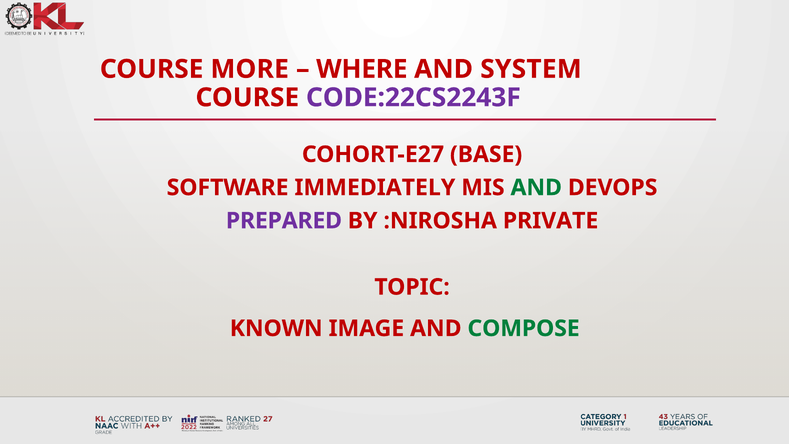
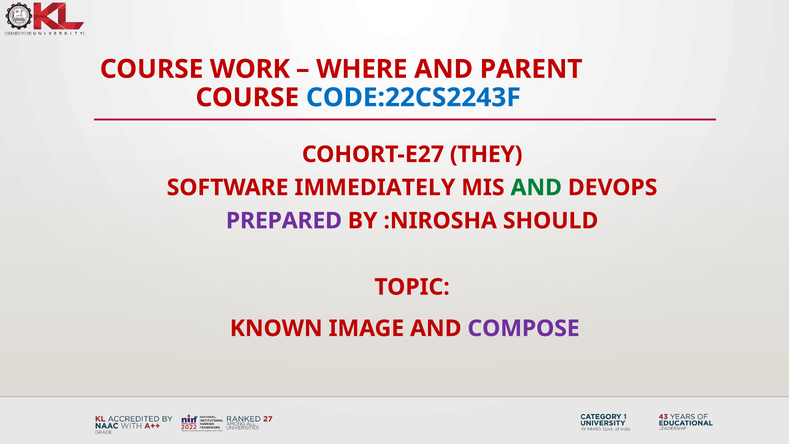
MORE: MORE -> WORK (250, 69)
SYSTEM: SYSTEM -> PARENT (531, 69)
CODE:22CS2243F colour: purple -> blue (413, 98)
BASE: BASE -> THEY (486, 154)
PRIVATE: PRIVATE -> SHOULD (551, 221)
COMPOSE colour: green -> purple (524, 328)
